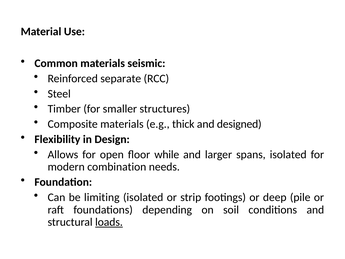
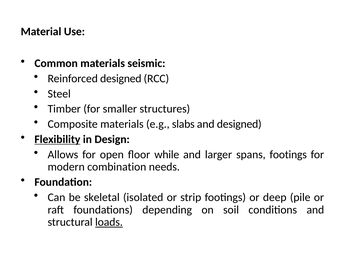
Reinforced separate: separate -> designed (121, 79)
thick: thick -> slabs (183, 124)
Flexibility underline: none -> present (57, 139)
spans isolated: isolated -> footings (288, 154)
limiting: limiting -> skeletal (102, 197)
